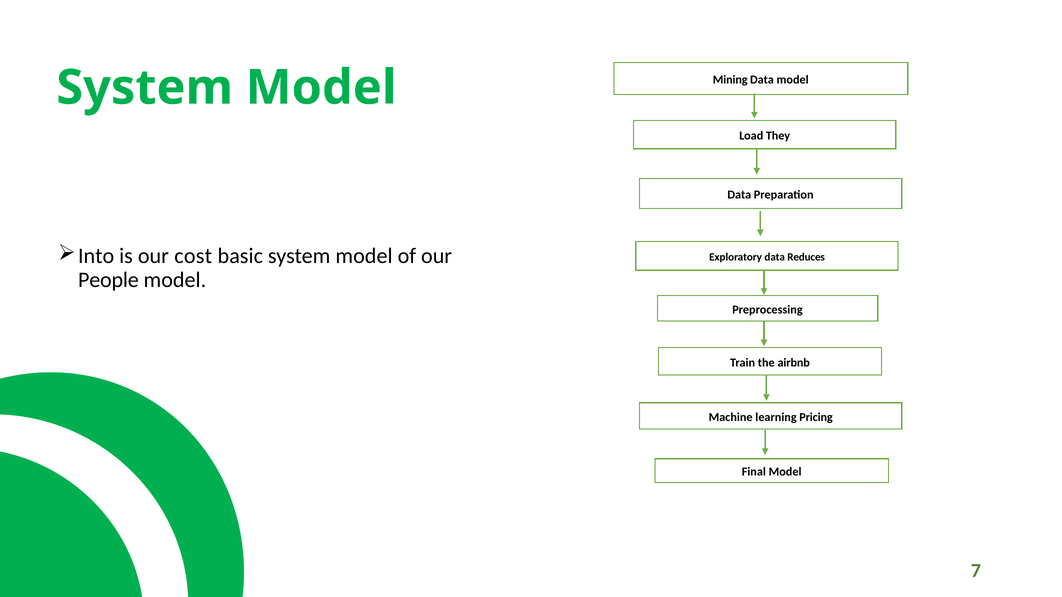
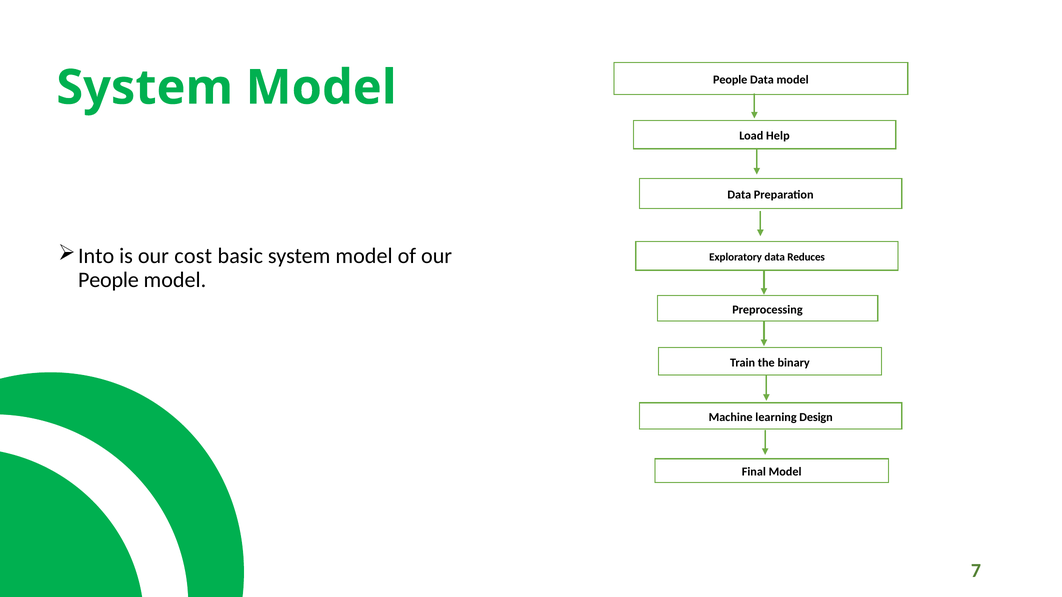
Mining: Mining -> People (730, 80)
They: They -> Help (778, 136)
airbnb: airbnb -> binary (794, 363)
Pricing: Pricing -> Design (816, 418)
